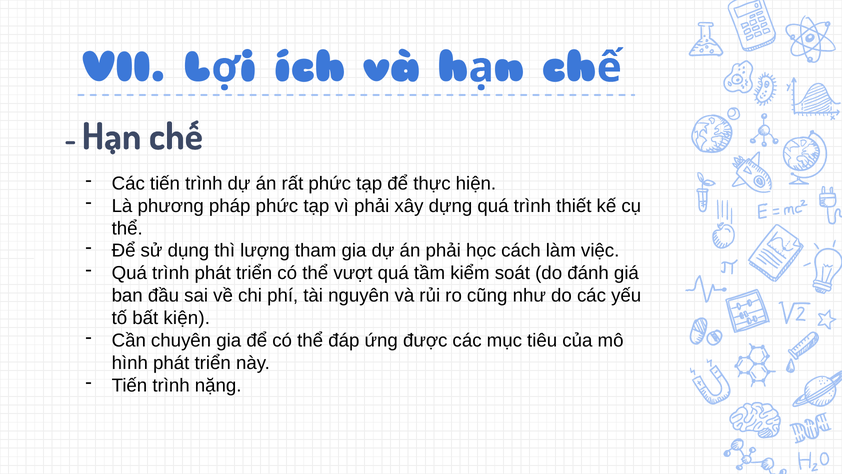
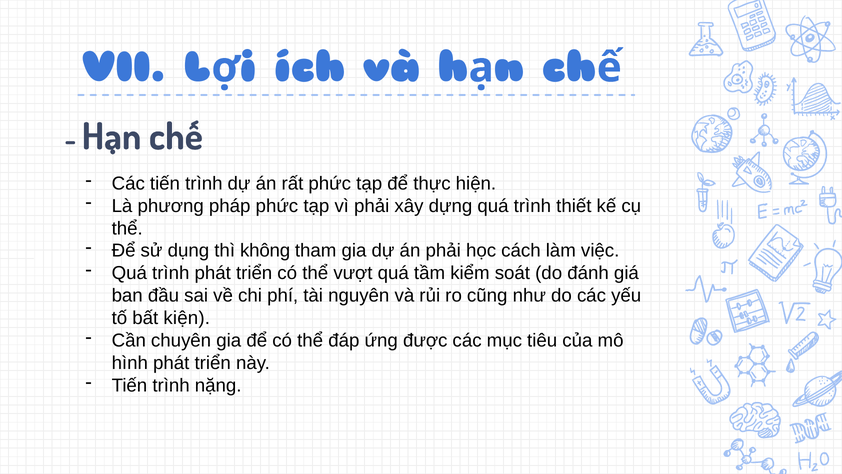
lượng: lượng -> không (265, 251)
